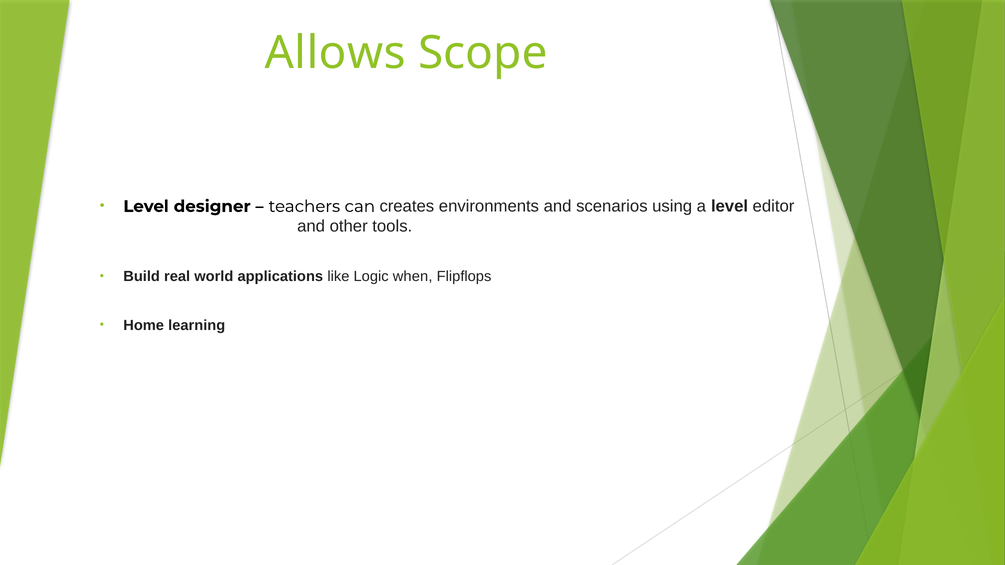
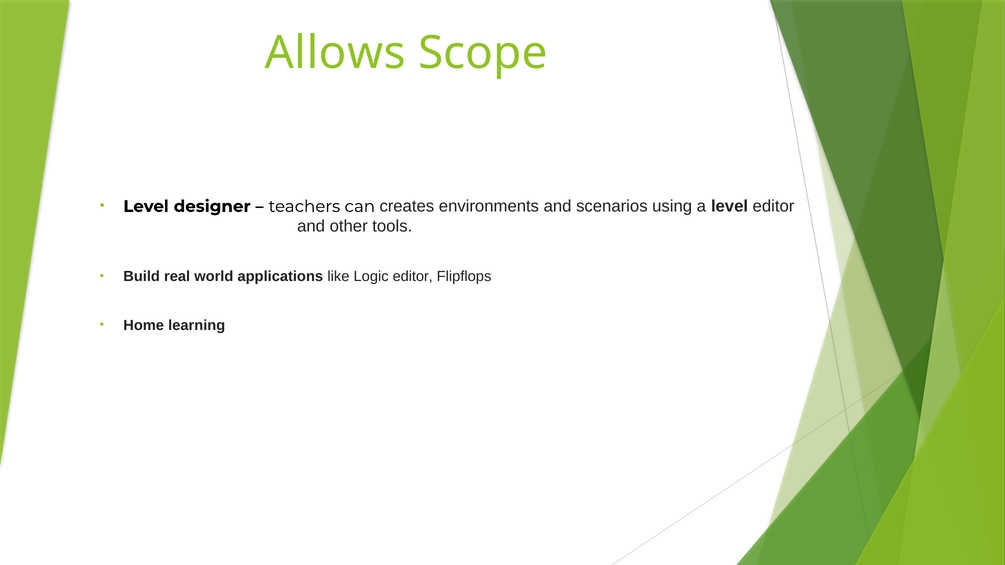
Logic when: when -> editor (413, 277)
